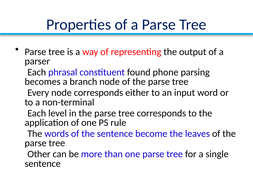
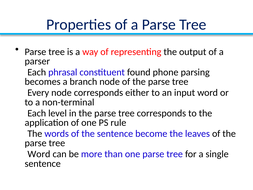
Other: Other -> Word (39, 154)
